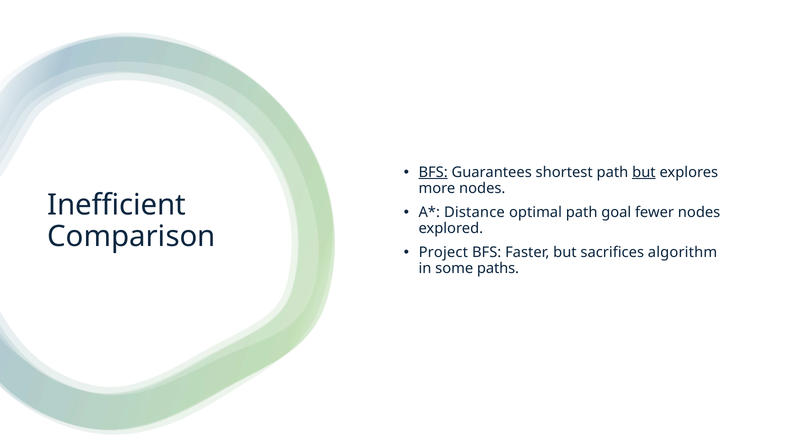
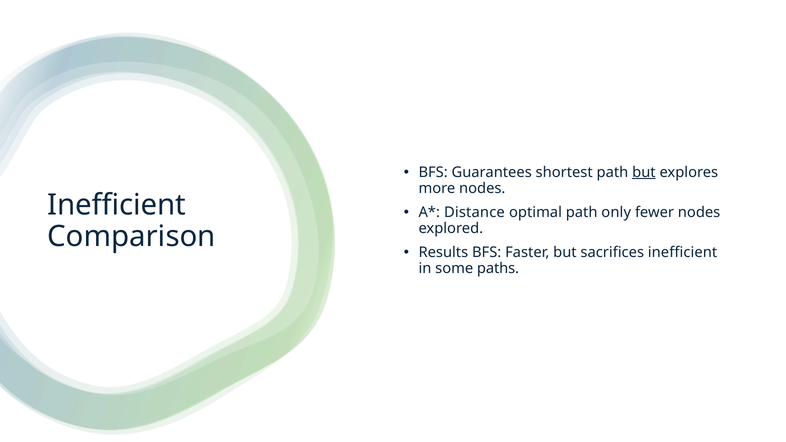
BFS underline: present -> none (433, 172)
goal: goal -> only (616, 212)
Project: Project -> Results (443, 252)
sacrifices algorithm: algorithm -> inefficient (683, 252)
